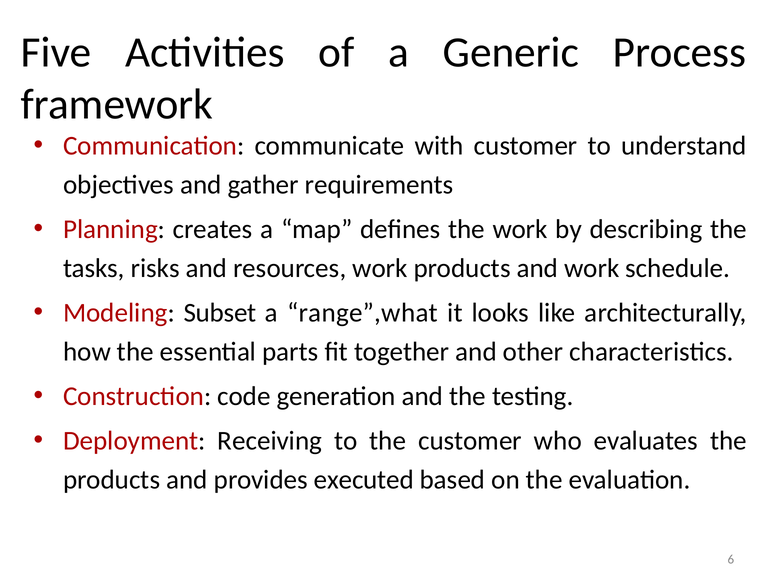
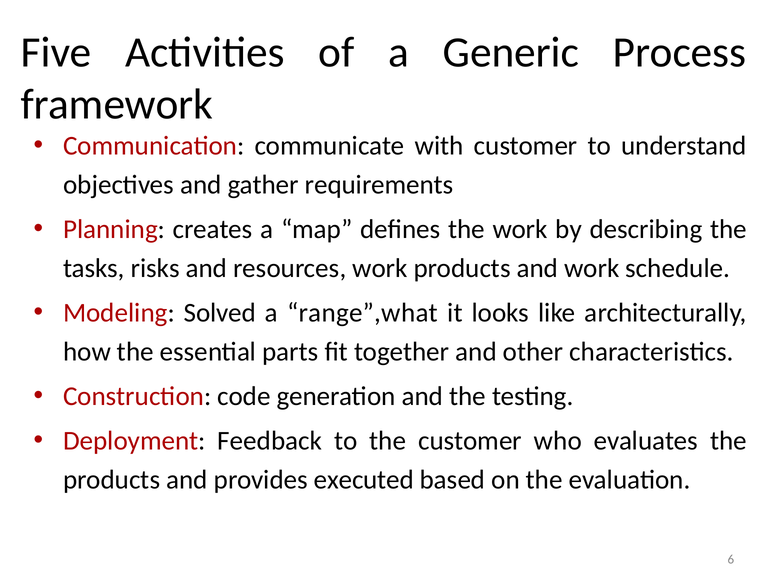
Subset: Subset -> Solved (220, 313)
Receiving: Receiving -> Feedback (270, 440)
